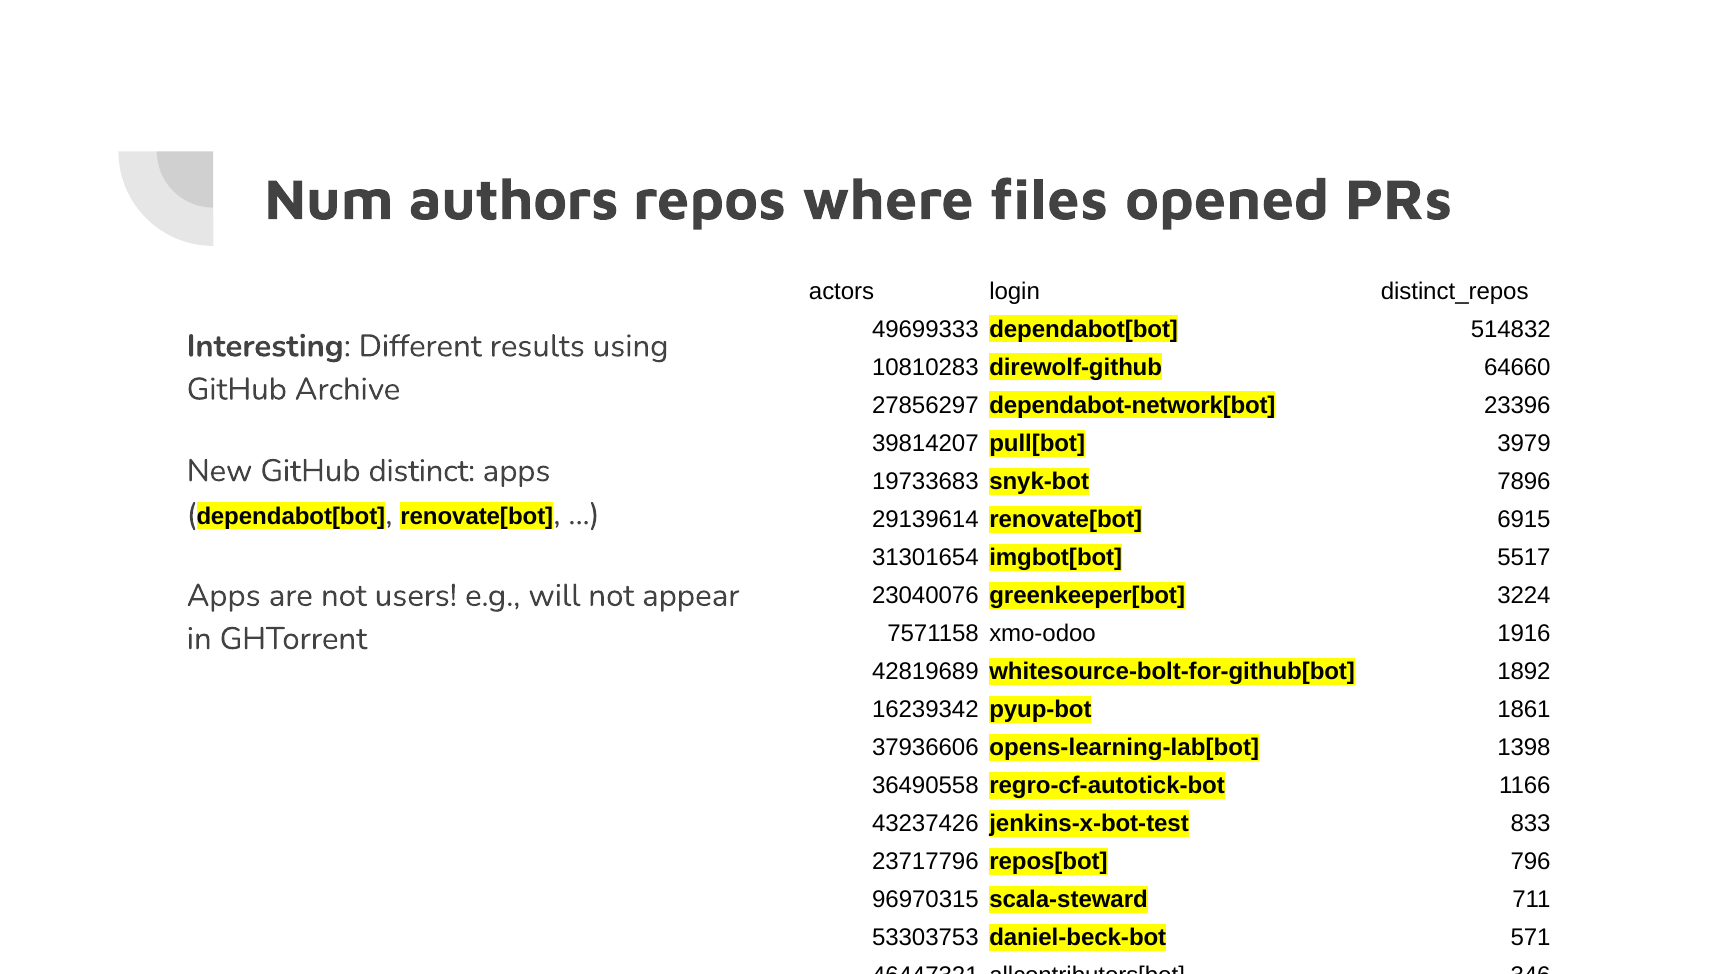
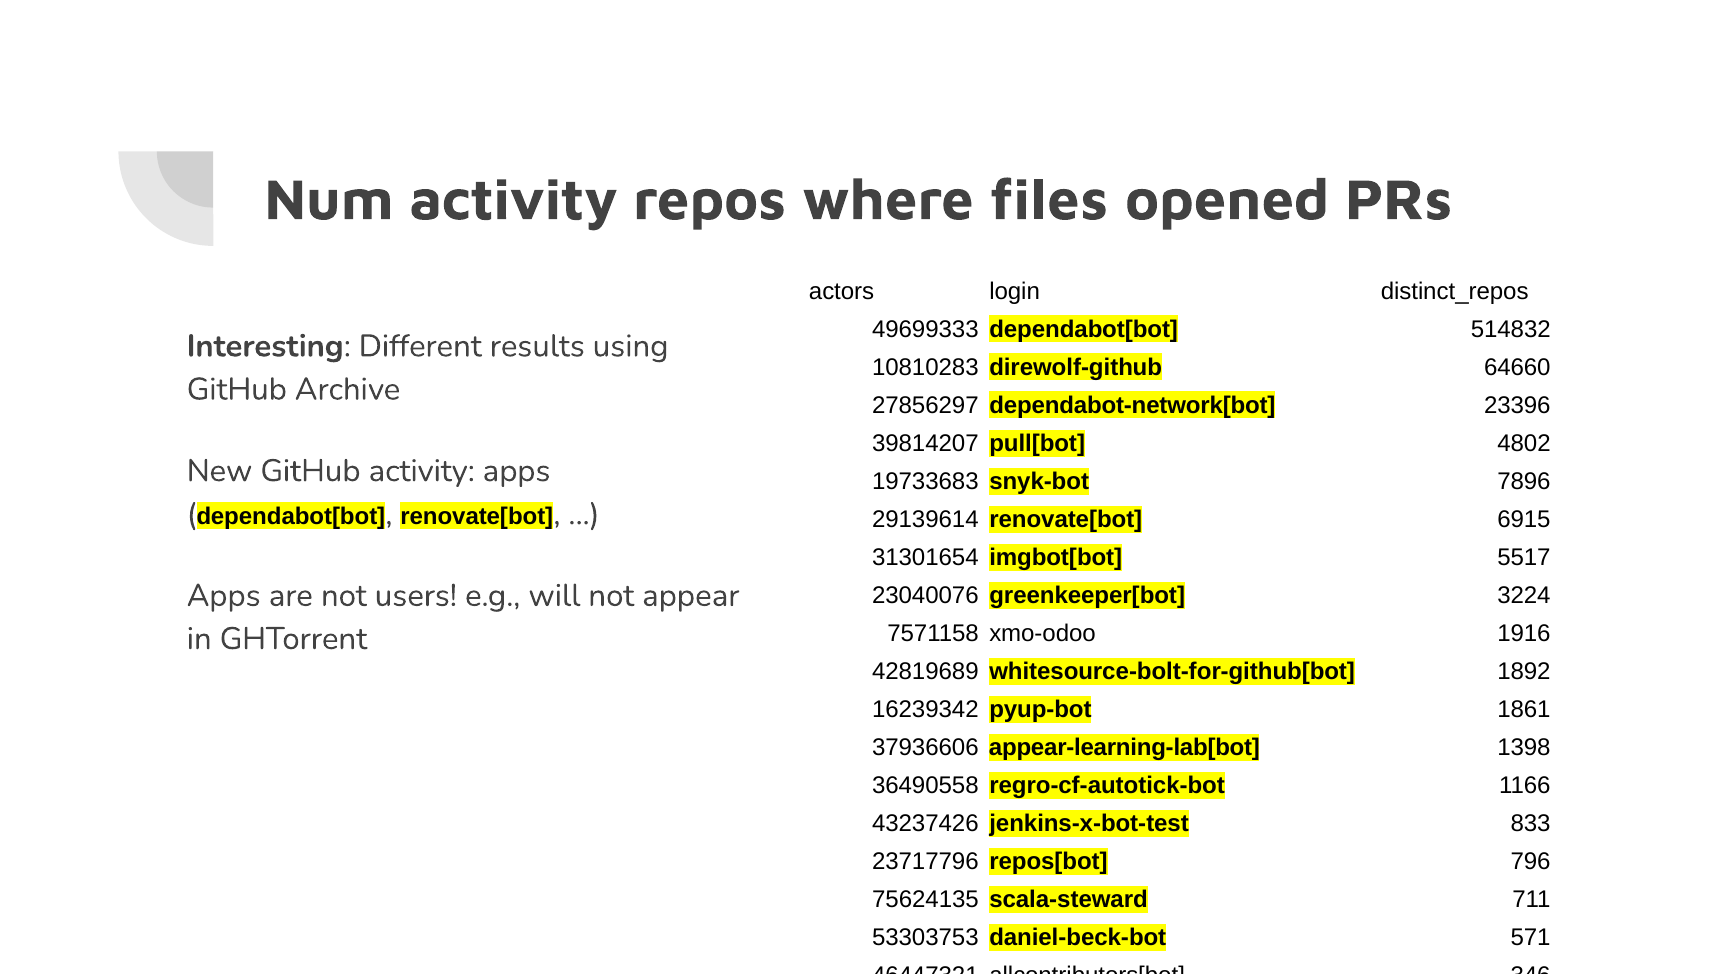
Num authors: authors -> activity (514, 200)
3979: 3979 -> 4802 (1524, 444)
GitHub distinct: distinct -> activity (422, 471)
opens-learning-lab[bot: opens-learning-lab[bot -> appear-learning-lab[bot (1124, 748)
96970315: 96970315 -> 75624135 (925, 900)
